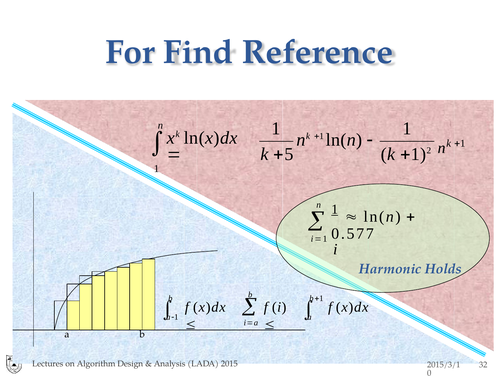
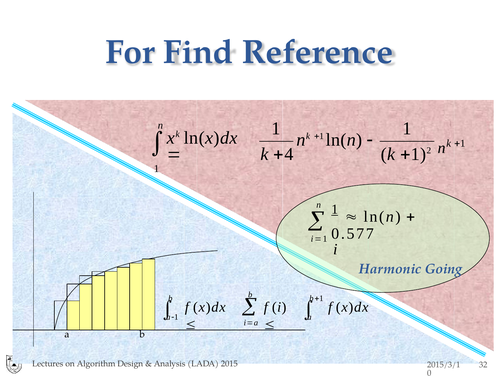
5: 5 -> 4 (289, 154)
Holds: Holds -> Going (443, 269)
